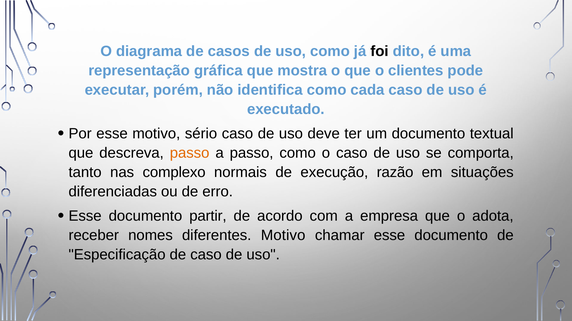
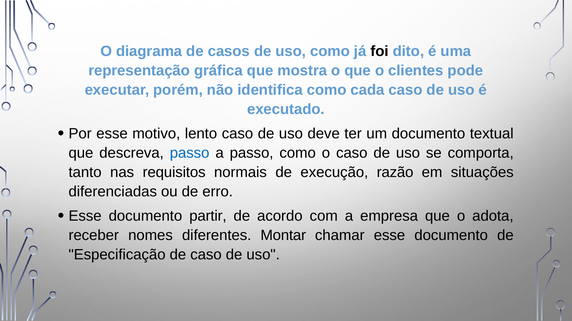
sério: sério -> lento (201, 134)
passo colour: orange -> blue (190, 153)
complexo: complexo -> requisitos (174, 173)
diferentes Motivo: Motivo -> Montar (283, 236)
